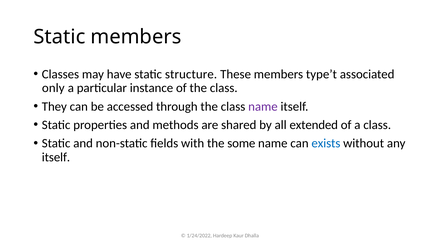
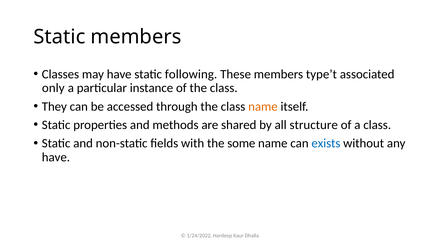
structure: structure -> following (191, 74)
name colour: purple -> orange (263, 107)
extended: extended -> structure (314, 125)
itself: itself -> have (56, 157)
